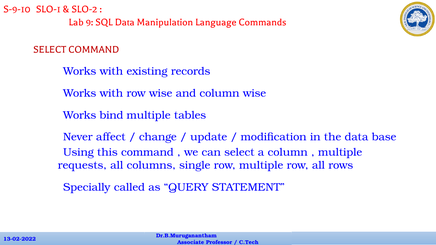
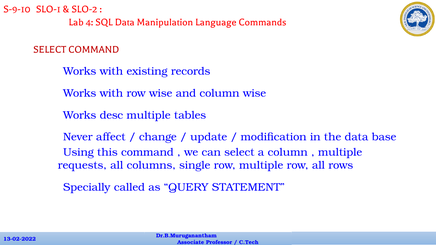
9: 9 -> 4 (89, 22)
bind: bind -> desc (111, 115)
